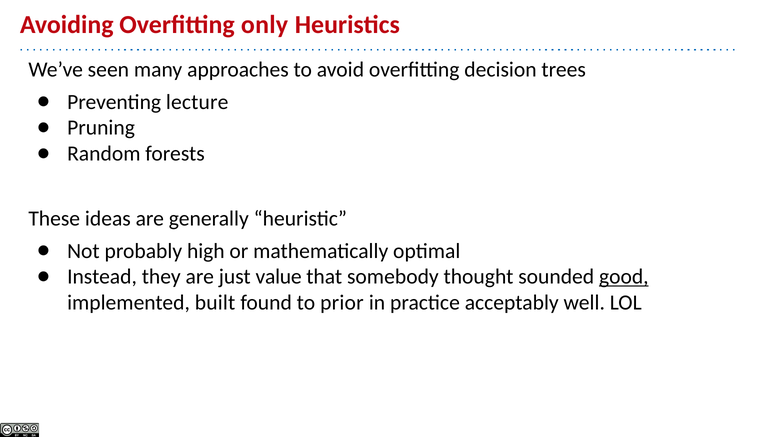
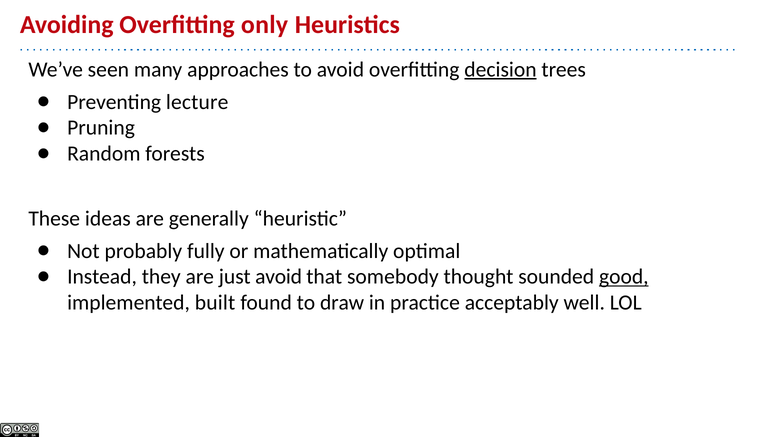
decision underline: none -> present (500, 69)
high: high -> fully (206, 251)
just value: value -> avoid (279, 276)
prior: prior -> draw (342, 302)
